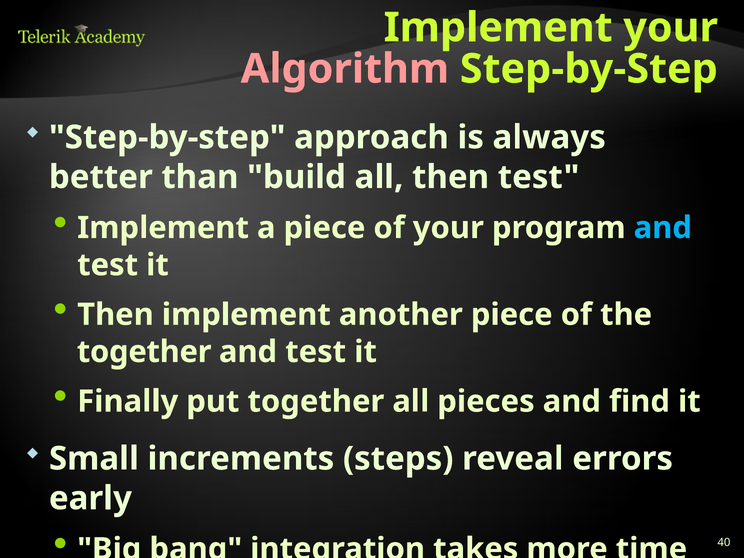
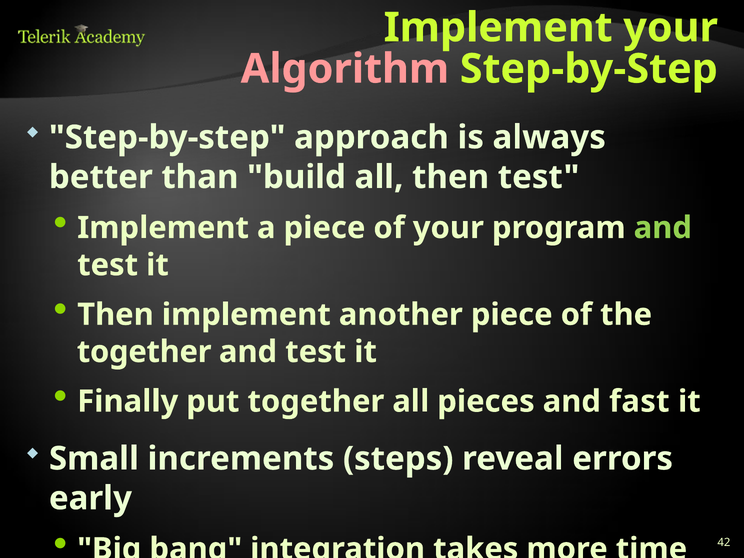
and colour: light blue -> light green (663, 228)
find: find -> fast (639, 401)
40: 40 -> 42 (724, 542)
